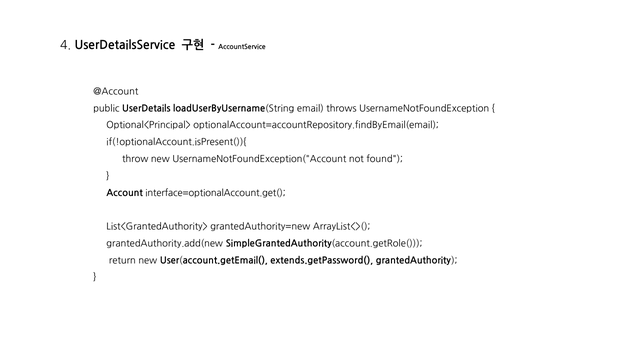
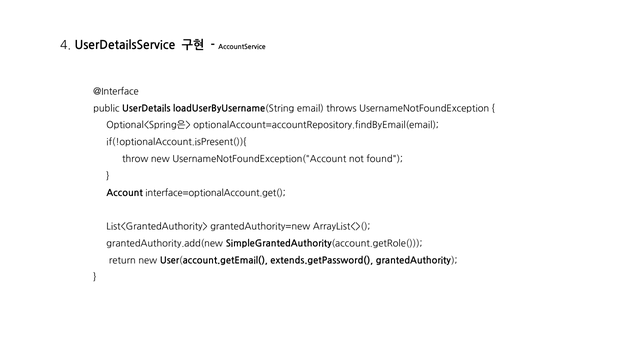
@Account: @Account -> @Interface (116, 92)
Optional<Principal>: Optional<Principal> -> Optional<Spring은> (149, 125)
